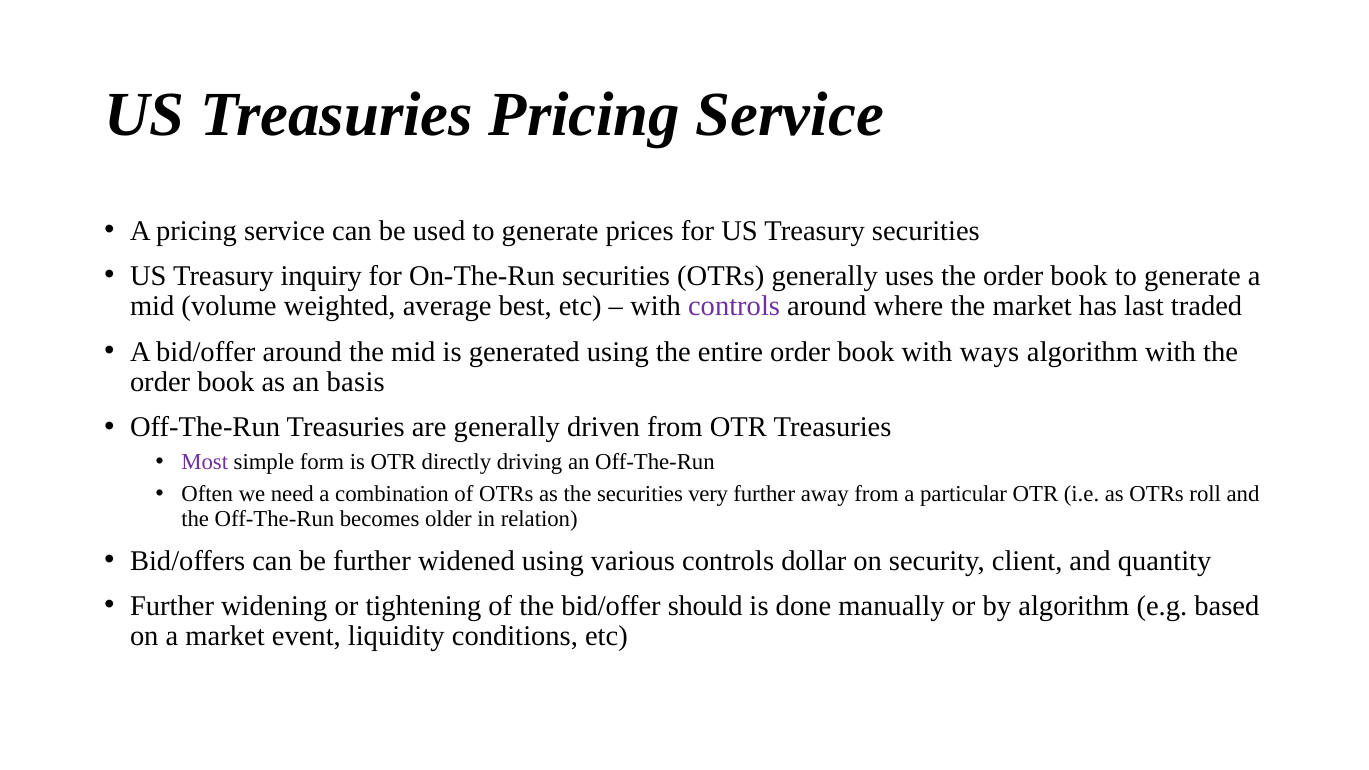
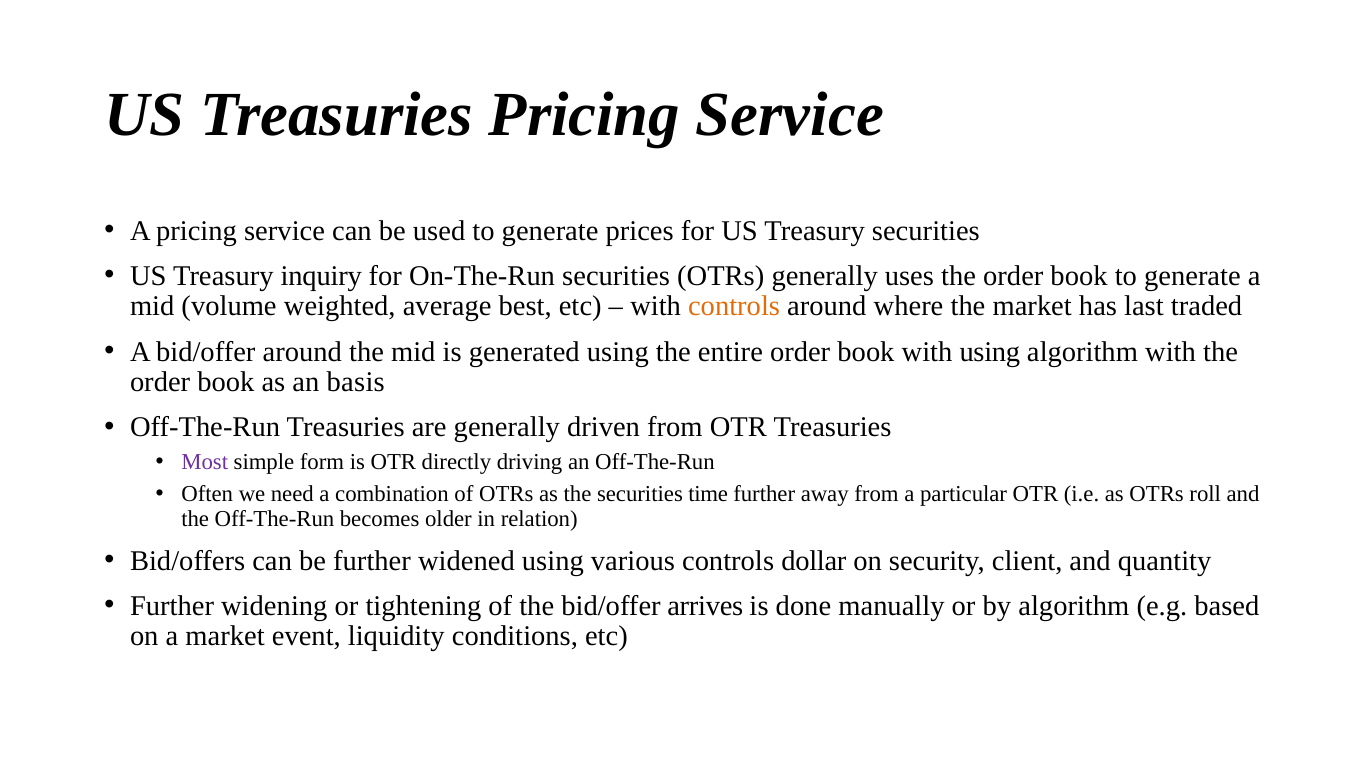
controls colour: purple -> orange (734, 307)
with ways: ways -> using (990, 352)
very: very -> time (708, 494)
should: should -> arrives (705, 606)
